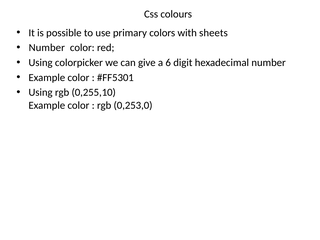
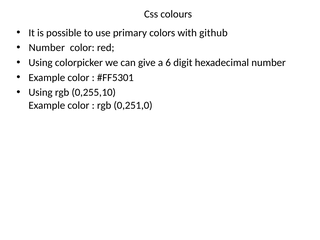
sheets: sheets -> github (213, 33)
0,253,0: 0,253,0 -> 0,251,0 (133, 105)
